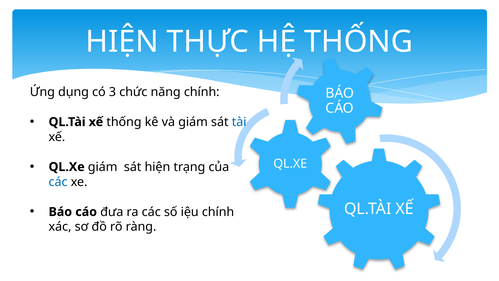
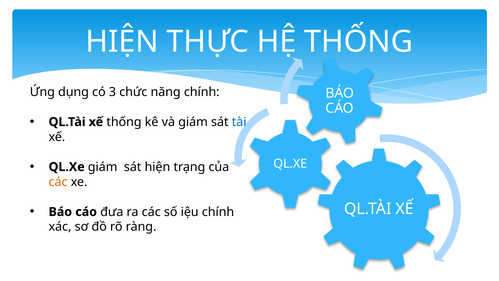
các colour: blue -> orange (58, 182)
